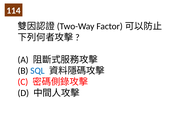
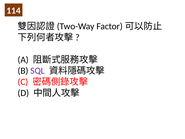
SQL colour: blue -> purple (38, 71)
